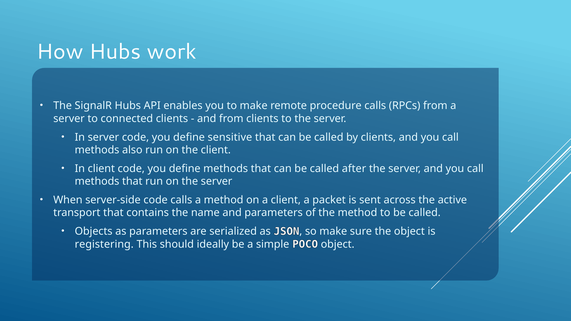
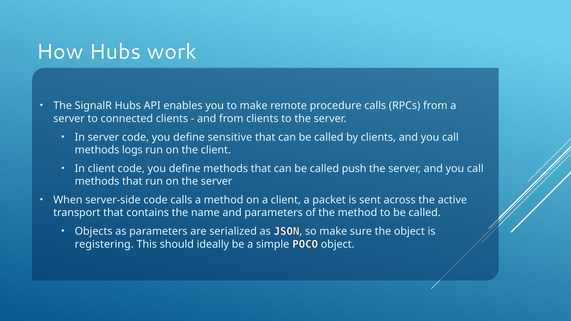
also: also -> logs (132, 150)
after: after -> push (354, 169)
